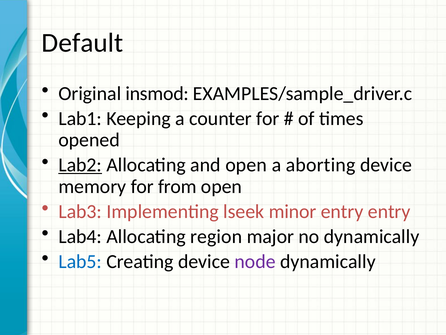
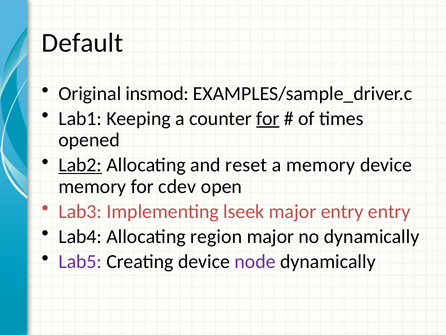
for underline: none -> present (268, 118)
and open: open -> reset (246, 165)
a aborting: aborting -> memory (321, 165)
from: from -> cdev (177, 186)
lseek minor: minor -> major (293, 211)
Lab5 colour: blue -> purple (80, 261)
